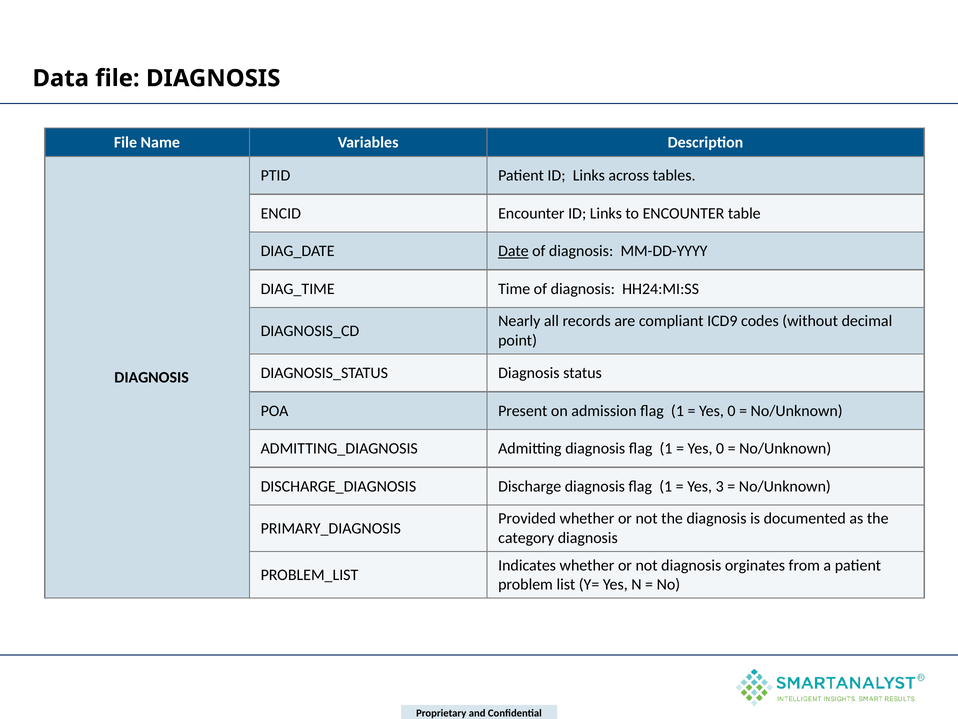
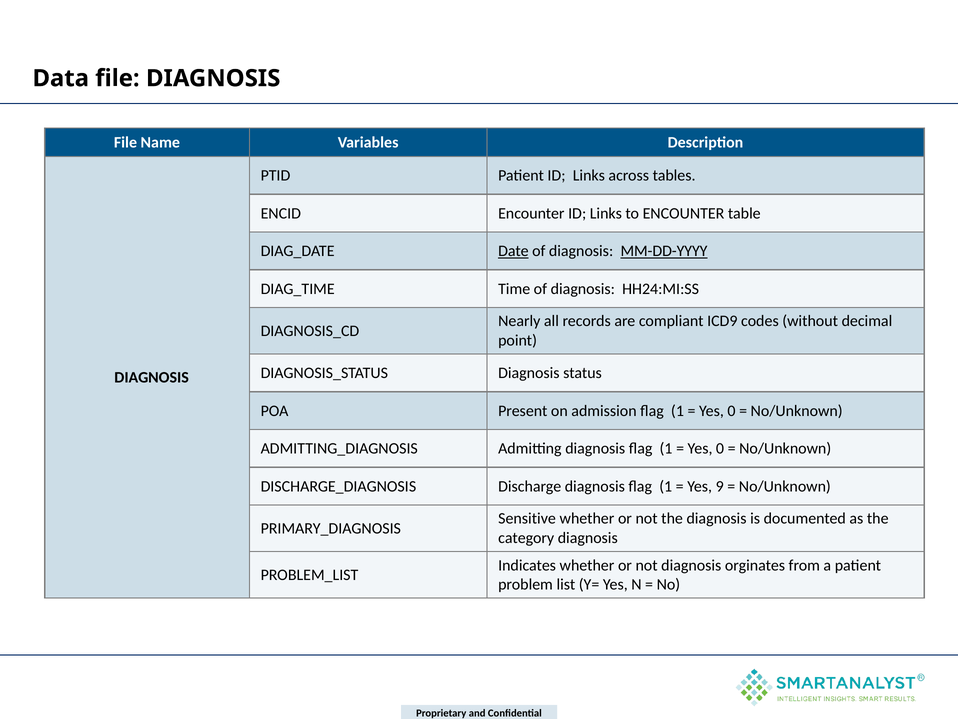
MM-DD-YYYY underline: none -> present (664, 251)
3: 3 -> 9 (720, 486)
Provided: Provided -> Sensitive (527, 518)
